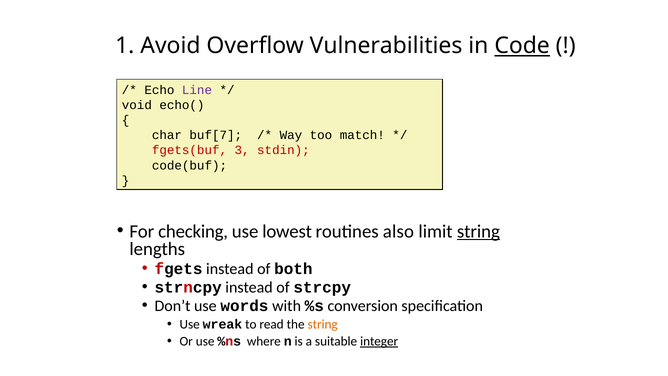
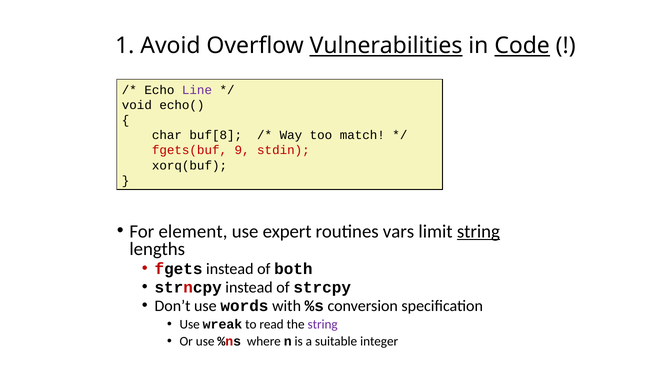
Vulnerabilities underline: none -> present (386, 46)
buf[7: buf[7 -> buf[8 (216, 135)
3: 3 -> 9 (242, 150)
code(buf: code(buf -> xorq(buf (189, 165)
checking: checking -> element (193, 231)
lowest: lowest -> expert (287, 231)
also: also -> vars (399, 231)
string colour: orange -> purple (323, 324)
integer underline: present -> none (379, 341)
